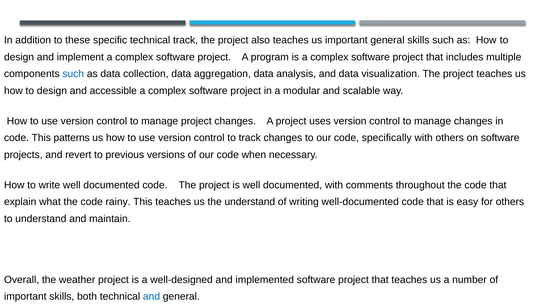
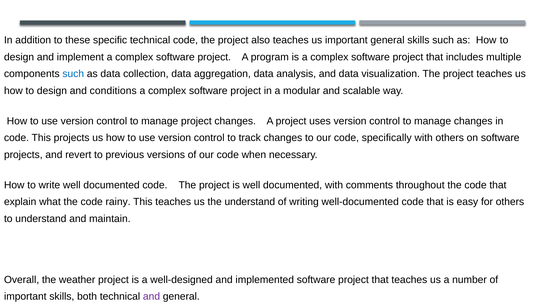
technical track: track -> code (186, 40)
accessible: accessible -> conditions (113, 91)
This patterns: patterns -> projects (72, 138)
and colour: blue -> purple (151, 296)
